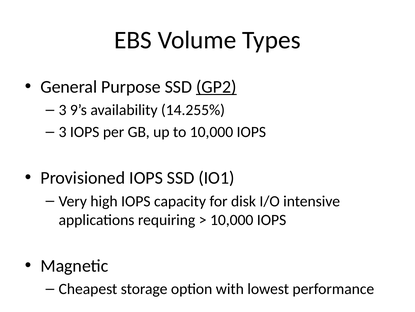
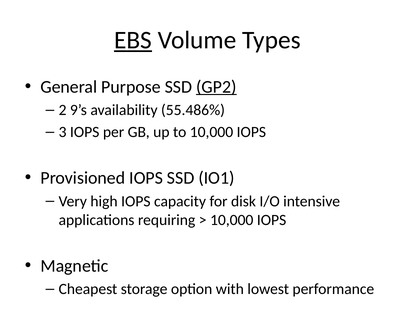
EBS underline: none -> present (133, 40)
3: 3 -> 2 (63, 110)
14.255%: 14.255% -> 55.486% (193, 110)
